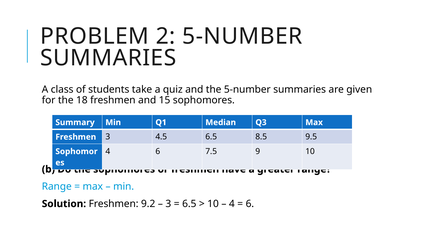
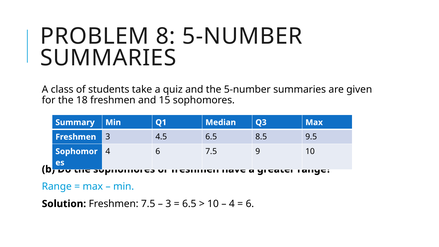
2: 2 -> 8 (166, 36)
Freshmen 9.2: 9.2 -> 7.5 (148, 204)
